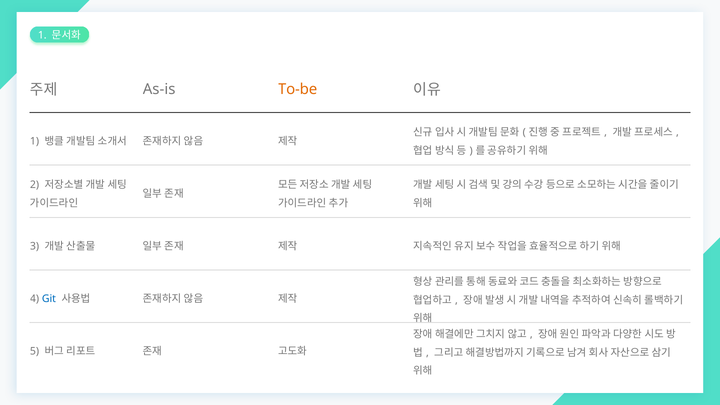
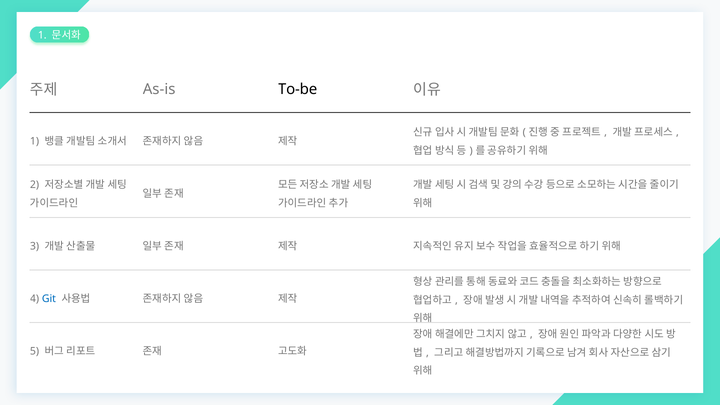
To-be colour: orange -> black (298, 89)
